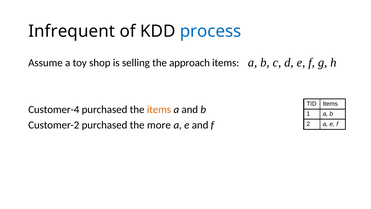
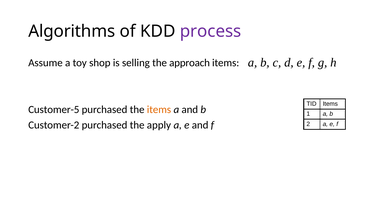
Infrequent: Infrequent -> Algorithms (72, 31)
process colour: blue -> purple (211, 31)
Customer-4: Customer-4 -> Customer-5 (54, 109)
more: more -> apply (159, 125)
